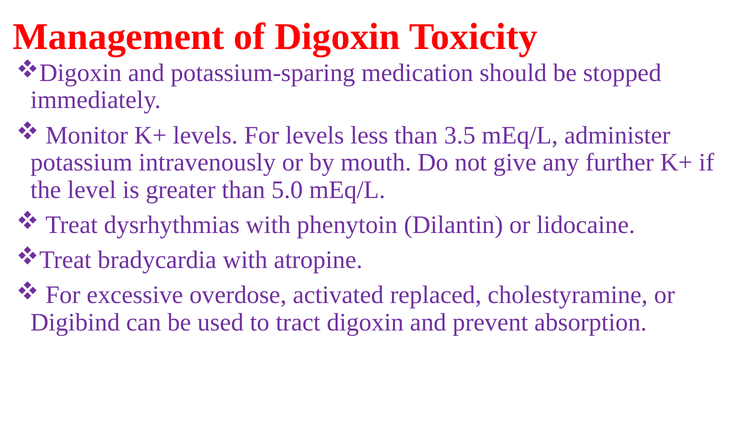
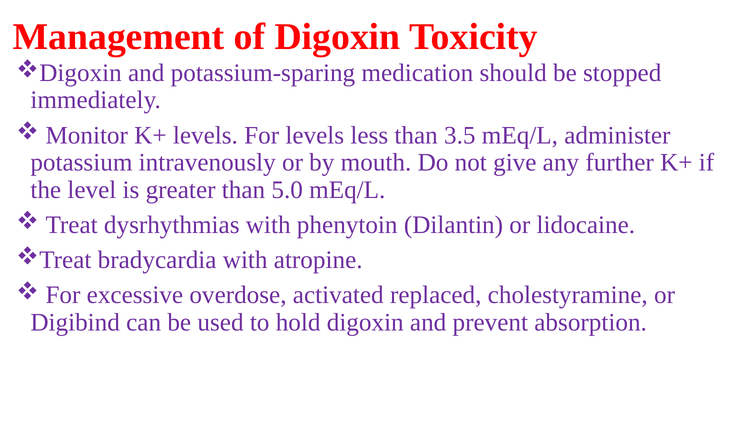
tract: tract -> hold (298, 322)
